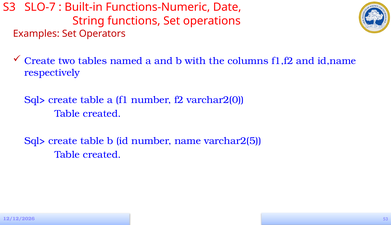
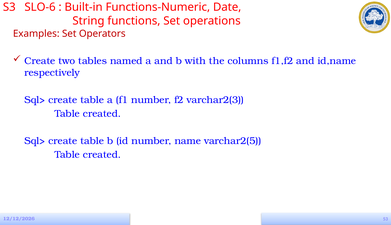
SLO-7: SLO-7 -> SLO-6 (40, 7)
varchar2(0: varchar2(0 -> varchar2(3 (215, 100)
